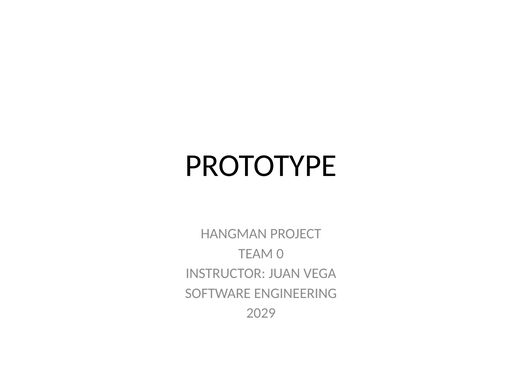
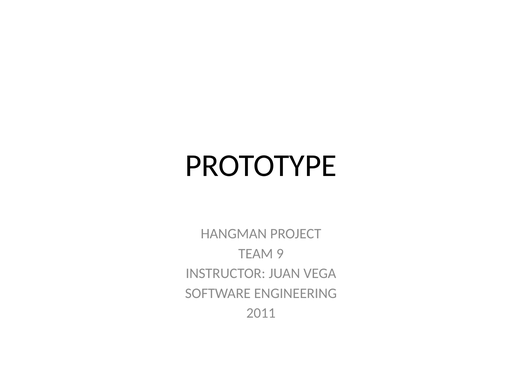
0: 0 -> 9 (280, 254)
2029: 2029 -> 2011 (261, 314)
